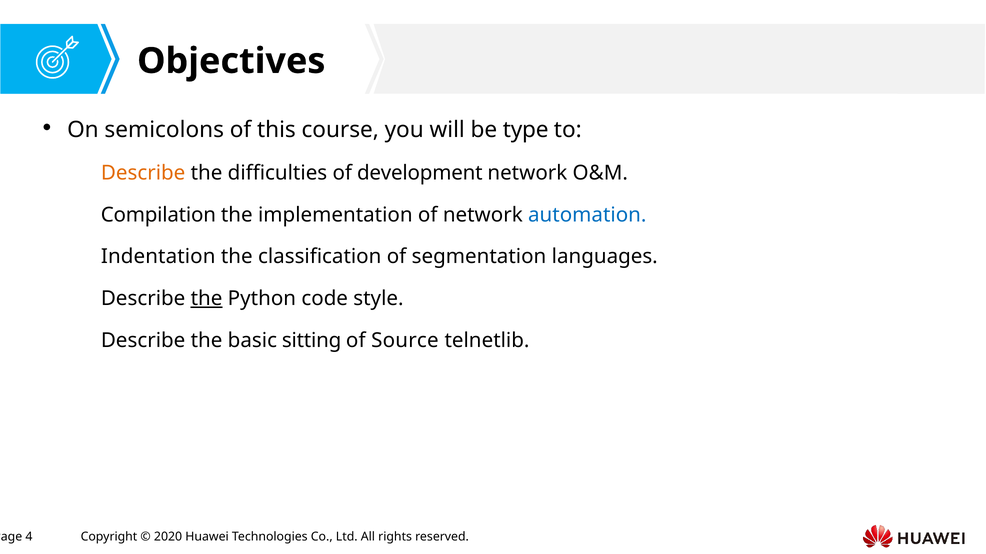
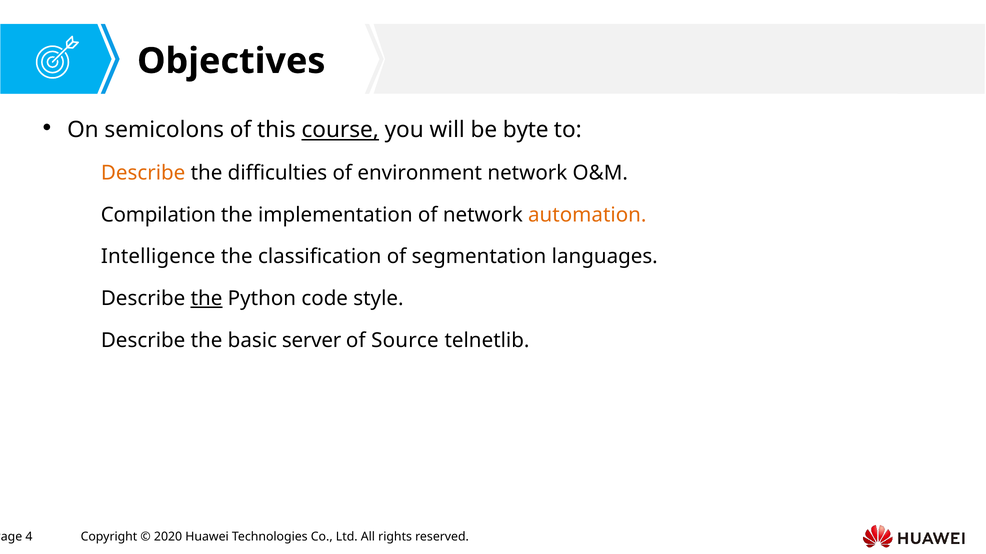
course underline: none -> present (340, 130)
type: type -> byte (526, 130)
development: development -> environment (420, 173)
automation colour: blue -> orange (587, 215)
Indentation: Indentation -> Intelligence (158, 257)
sitting: sitting -> server (312, 341)
